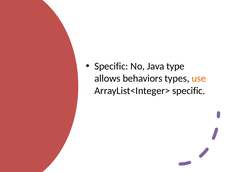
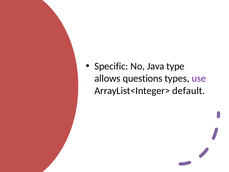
behaviors: behaviors -> questions (143, 78)
use colour: orange -> purple (199, 78)
ArrayList<Integer> specific: specific -> default (189, 91)
